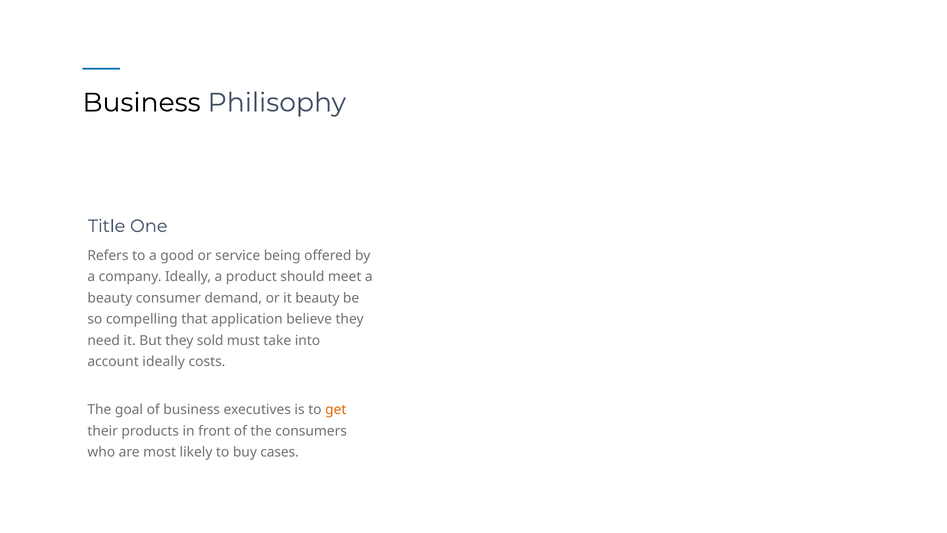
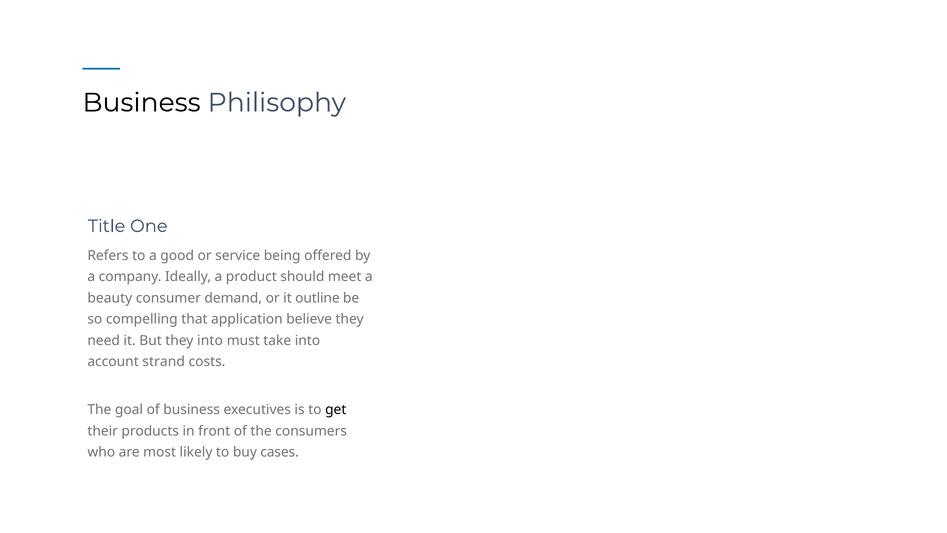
it beauty: beauty -> outline (317, 298)
they sold: sold -> into (210, 340)
account ideally: ideally -> strand (164, 362)
get colour: orange -> black (336, 410)
